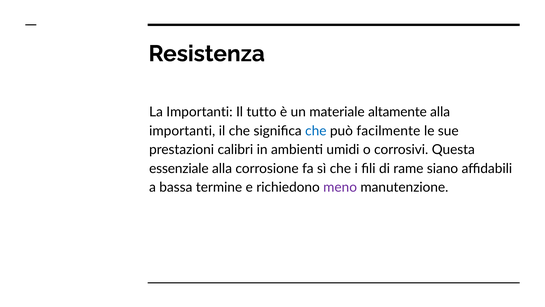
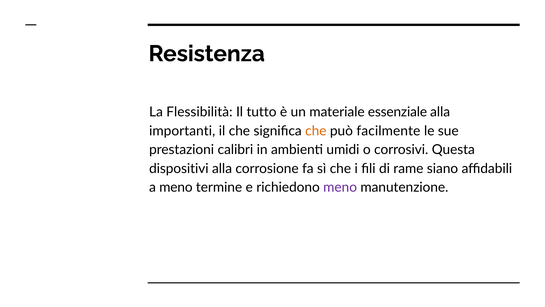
La Importanti: Importanti -> Flessibilità (199, 112)
altamente: altamente -> essenziale (397, 112)
che colour: blue -> orange (316, 131)
essenziale: essenziale -> dispositivi (179, 168)
a bassa: bassa -> meno (176, 187)
